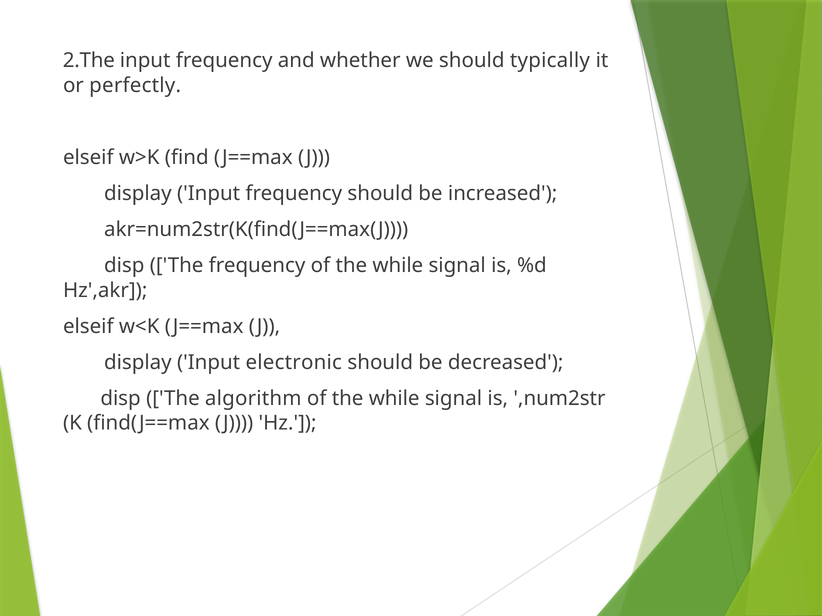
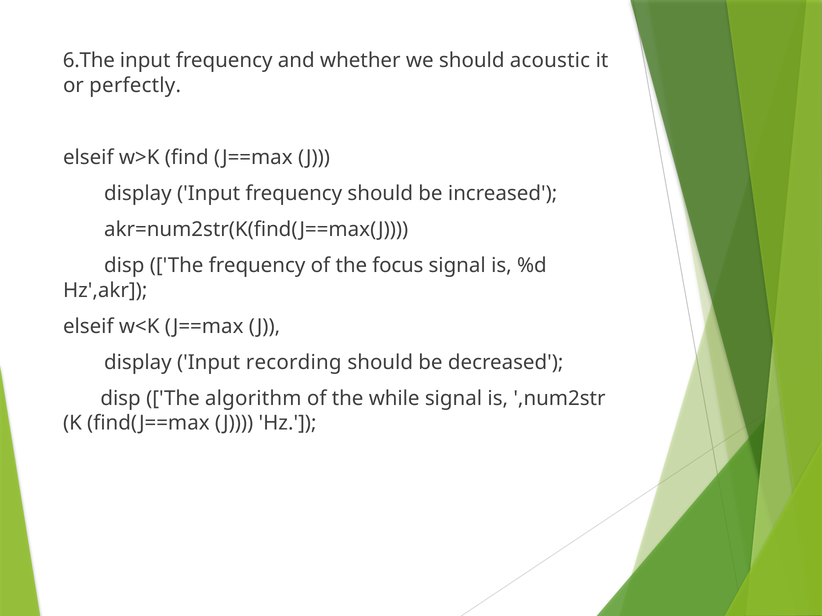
2.The: 2.The -> 6.The (89, 61)
typically: typically -> acoustic (550, 61)
frequency of the while: while -> focus (398, 266)
electronic: electronic -> recording (294, 363)
